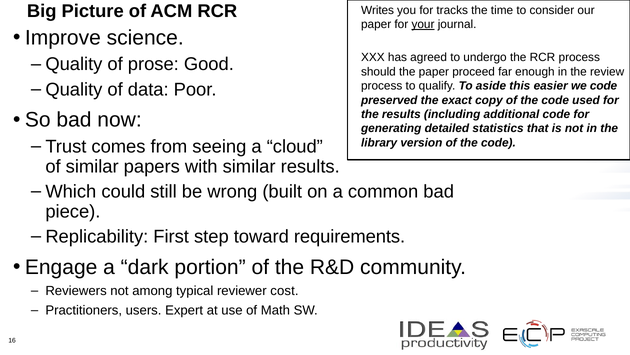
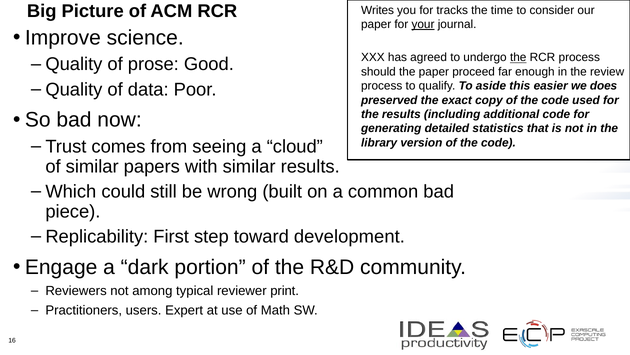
the underline: none -> present (518, 57)
we code: code -> does (604, 86)
requirements: requirements -> development (349, 236)
cost: cost -> print (285, 290)
